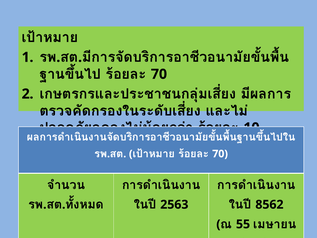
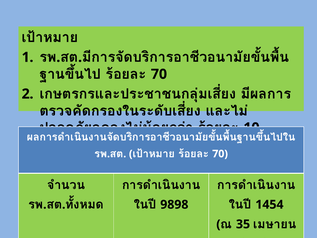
2563: 2563 -> 9898 (174, 204)
8562: 8562 -> 1454 (269, 204)
55: 55 -> 35 (243, 224)
